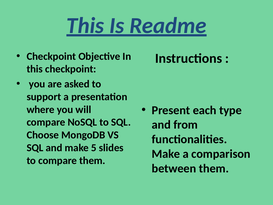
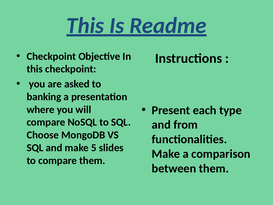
support: support -> banking (44, 97)
